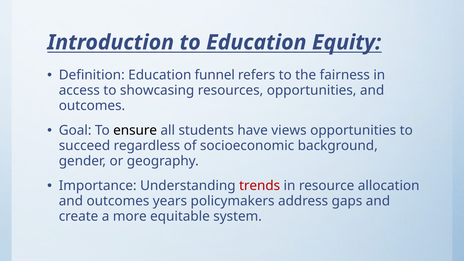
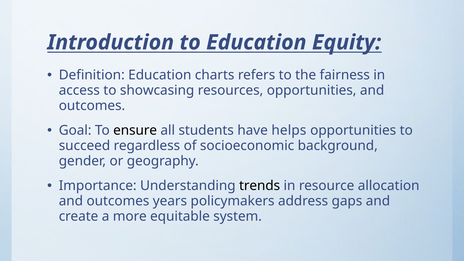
funnel: funnel -> charts (215, 75)
views: views -> helps (289, 130)
trends colour: red -> black (260, 186)
